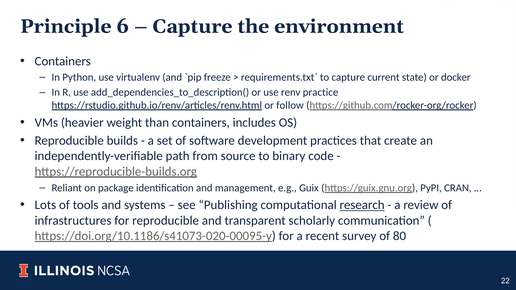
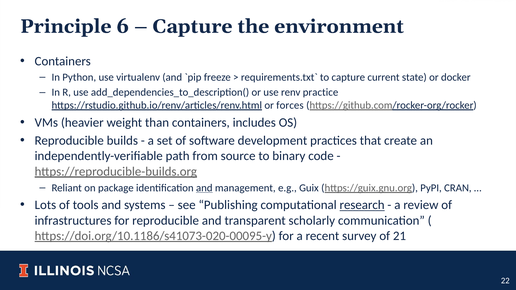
follow: follow -> forces (290, 105)
and underline: none -> present (204, 188)
80: 80 -> 21 (400, 236)
